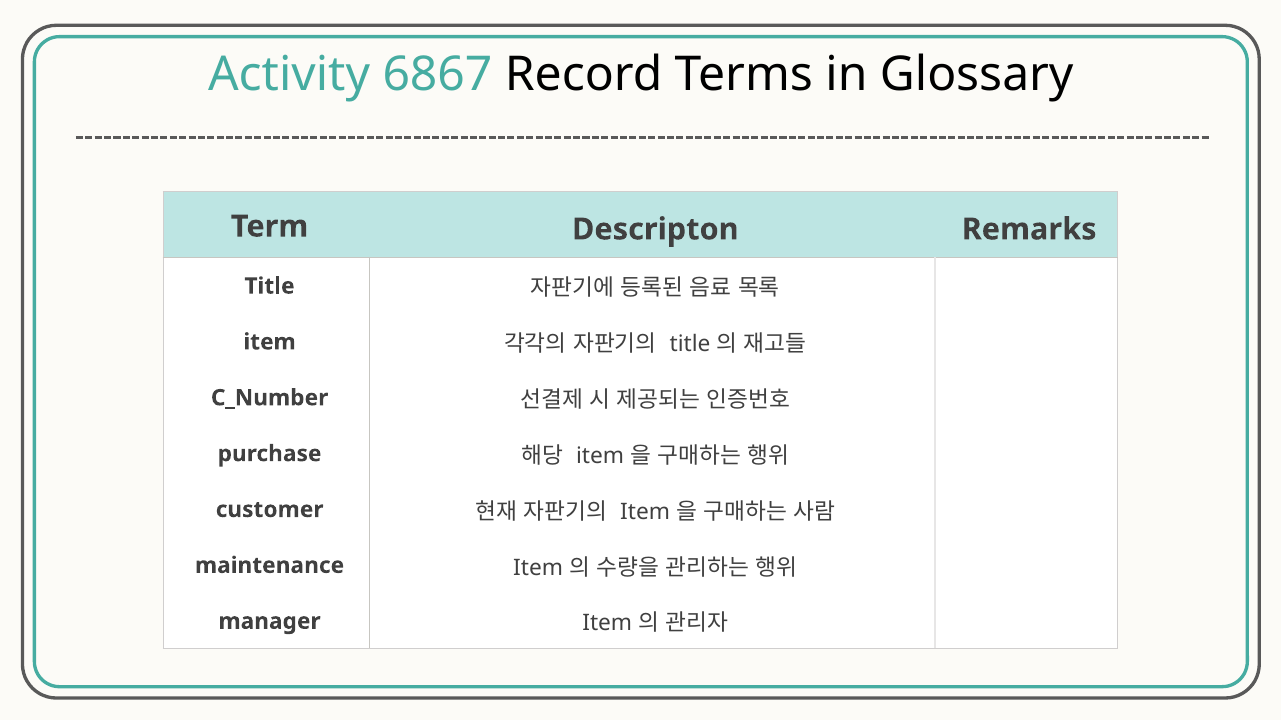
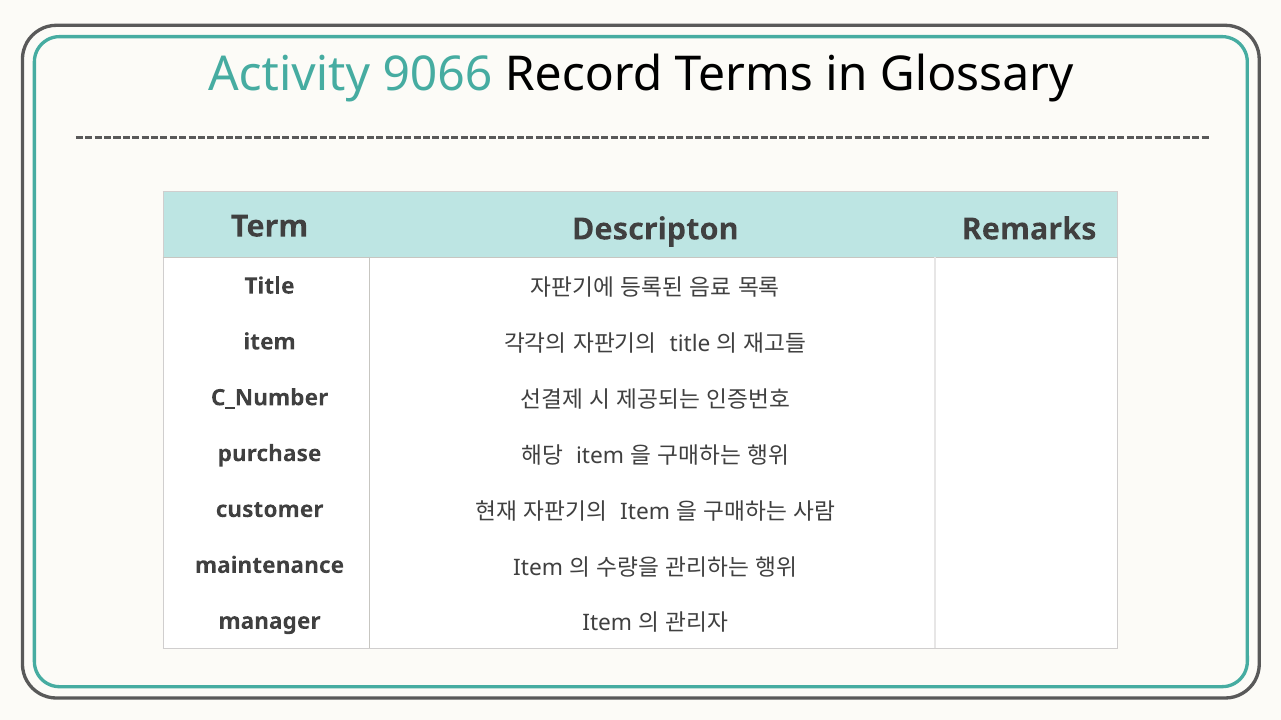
6867: 6867 -> 9066 (437, 74)
